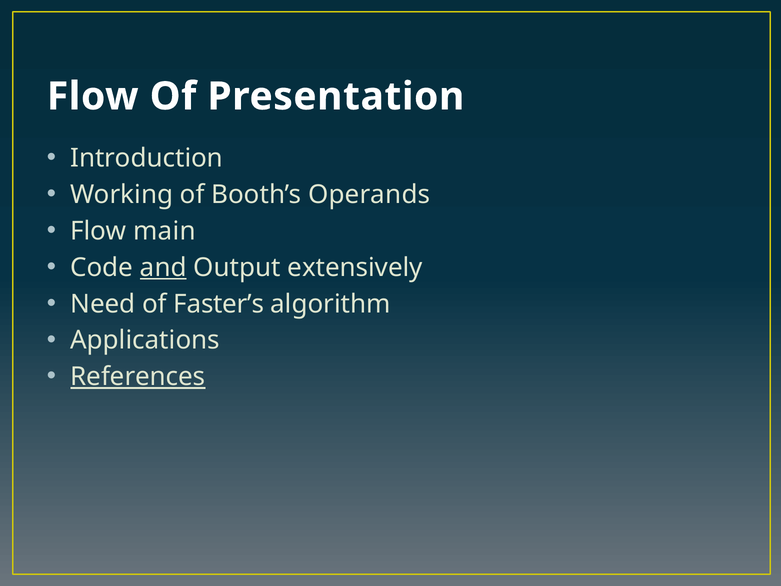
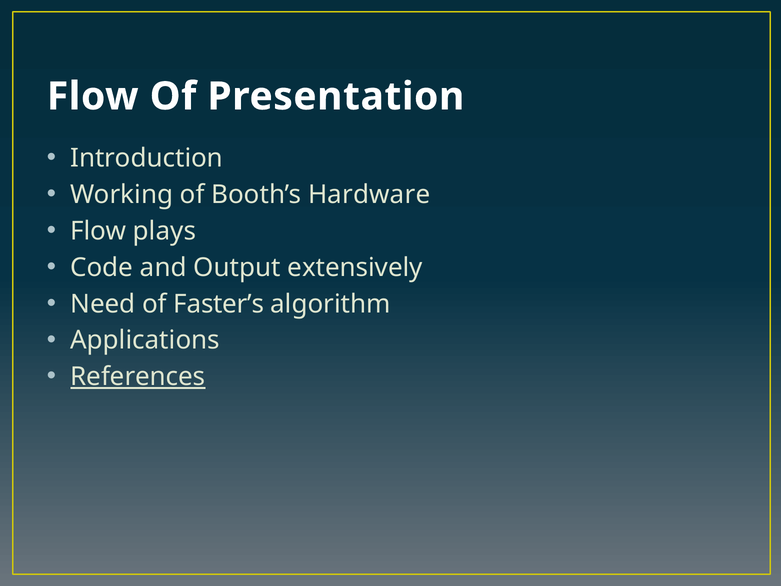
Operands: Operands -> Hardware (369, 194)
main: main -> plays (165, 231)
and underline: present -> none (163, 267)
